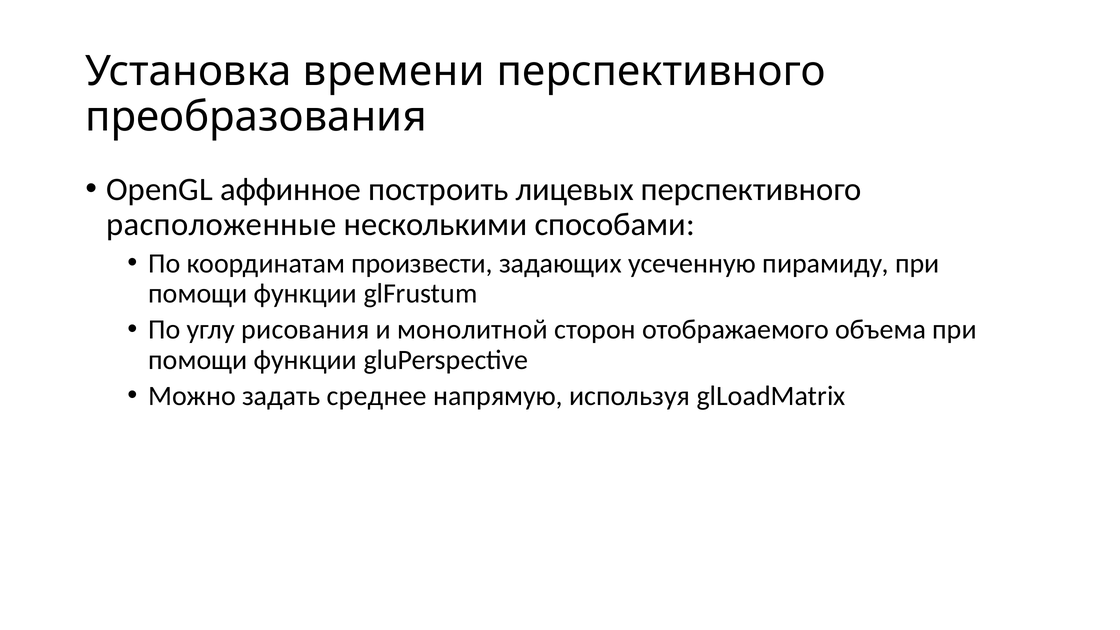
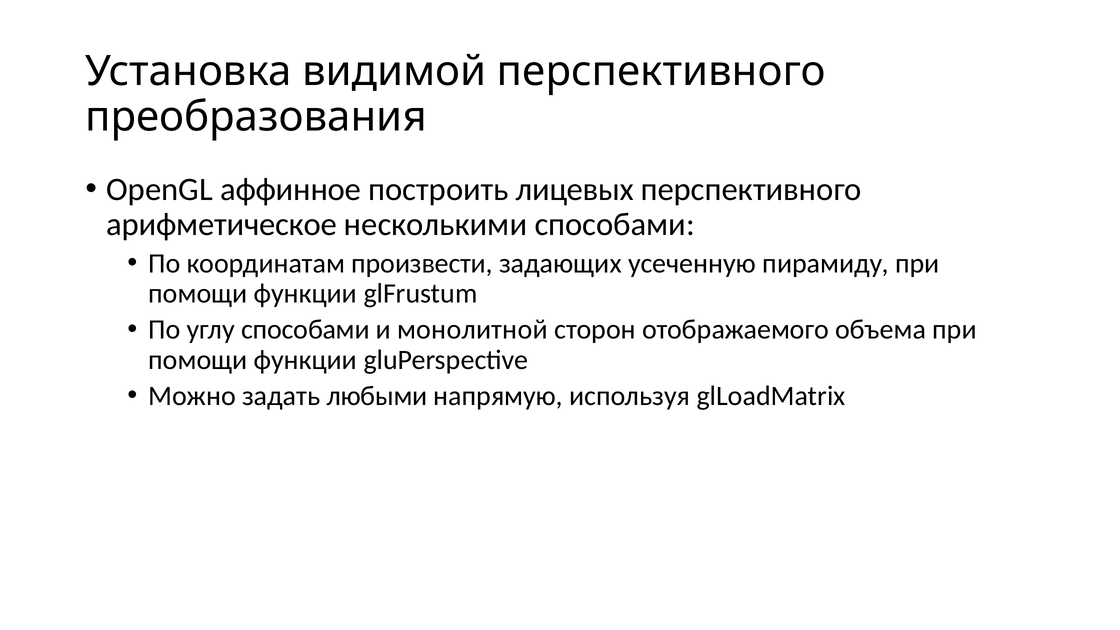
времени: времени -> видимой (394, 71)
расположенные: расположенные -> арифметическое (222, 225)
углу рисования: рисования -> способами (306, 330)
среднее: среднее -> любыми (377, 396)
